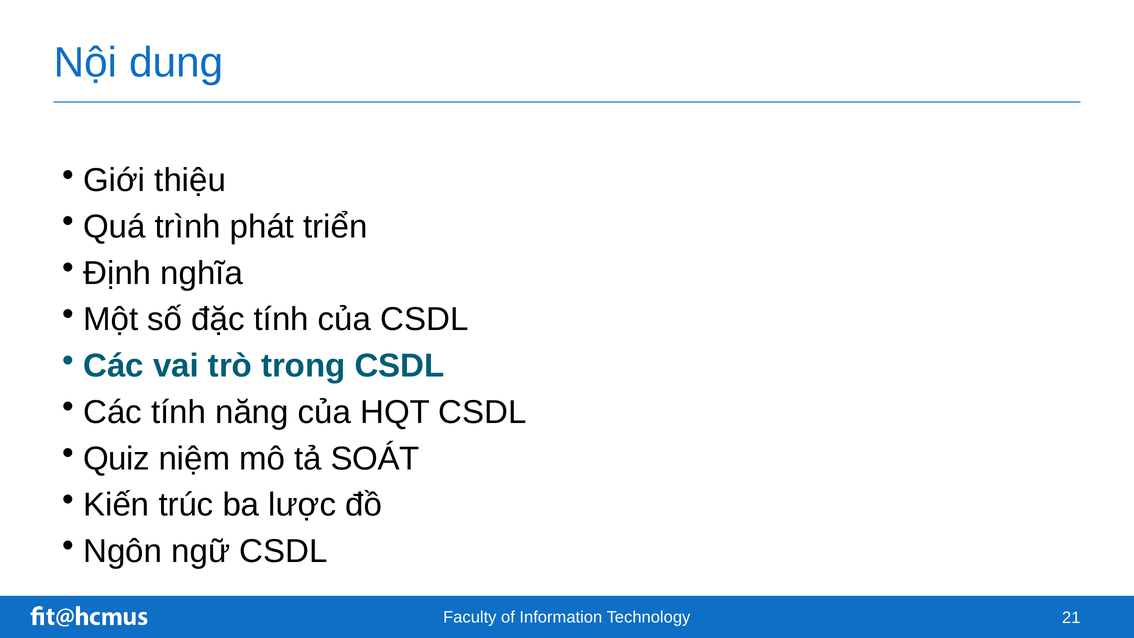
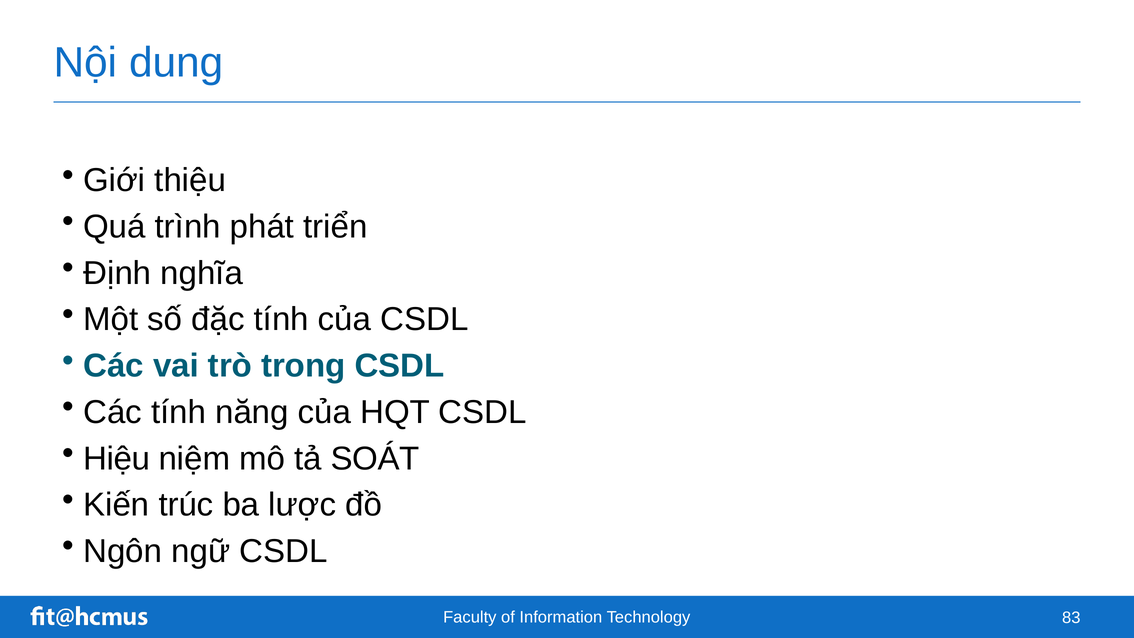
Quiz: Quiz -> Hiệu (117, 458)
21: 21 -> 83 (1071, 618)
